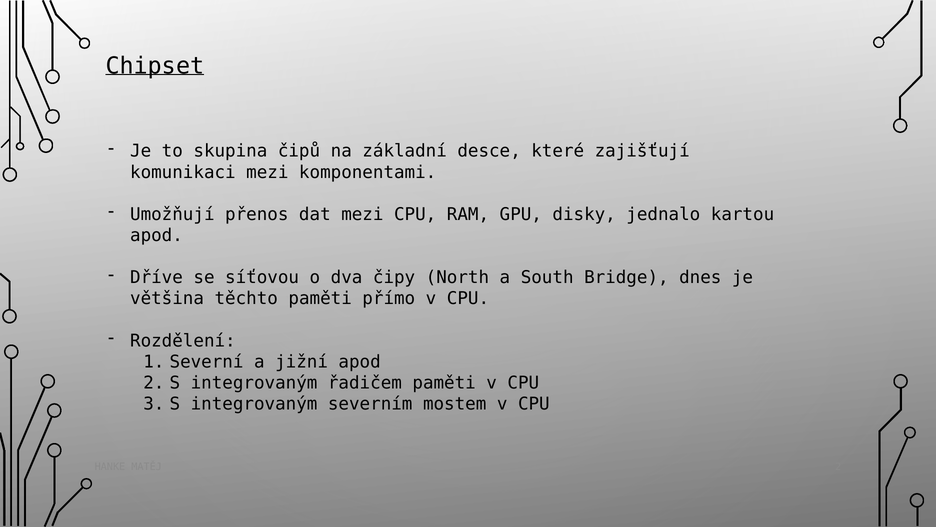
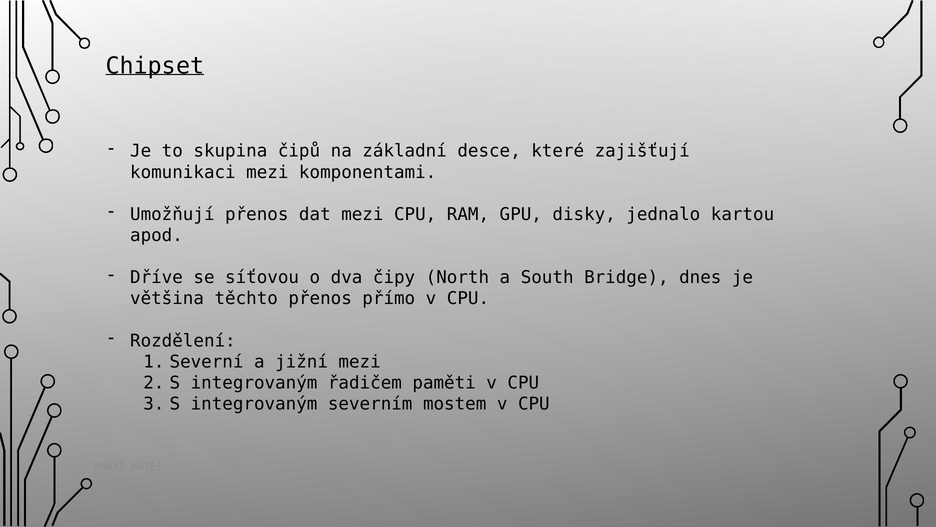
těchto paměti: paměti -> přenos (320, 298)
jižní apod: apod -> mezi (360, 362)
